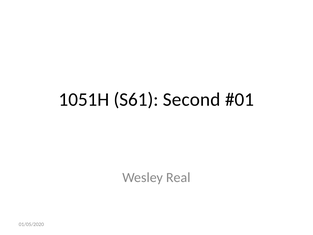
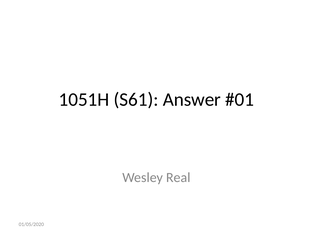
Second: Second -> Answer (192, 99)
